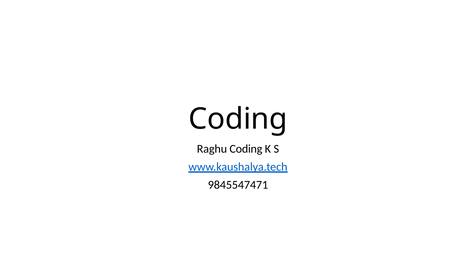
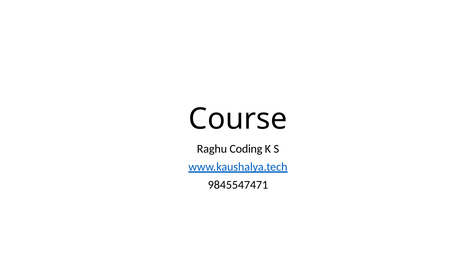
Coding: Coding -> Course (238, 119)
